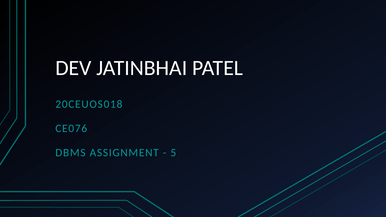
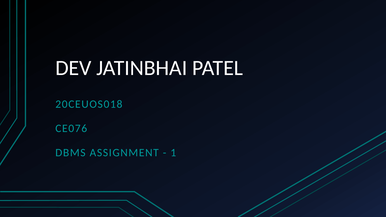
5: 5 -> 1 (173, 153)
